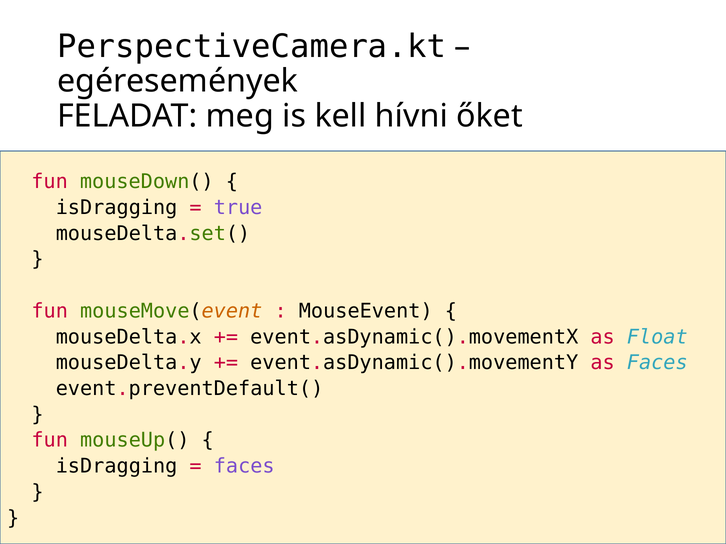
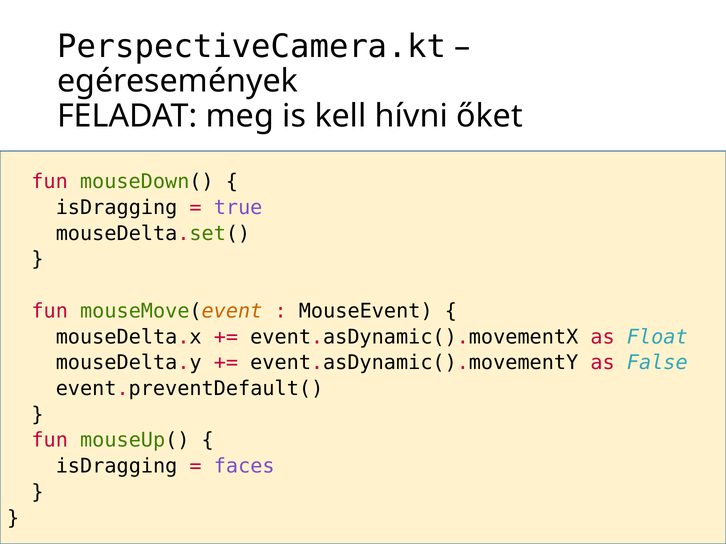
as Faces: Faces -> False (657, 363)
